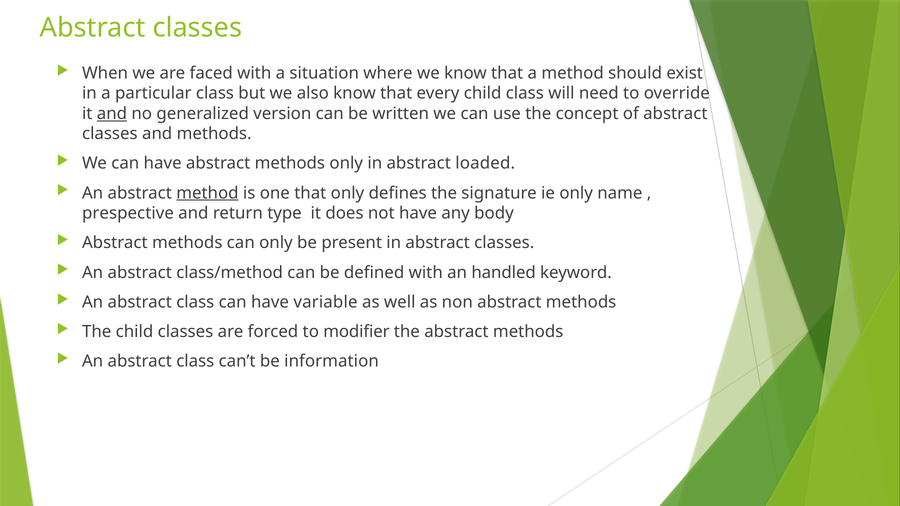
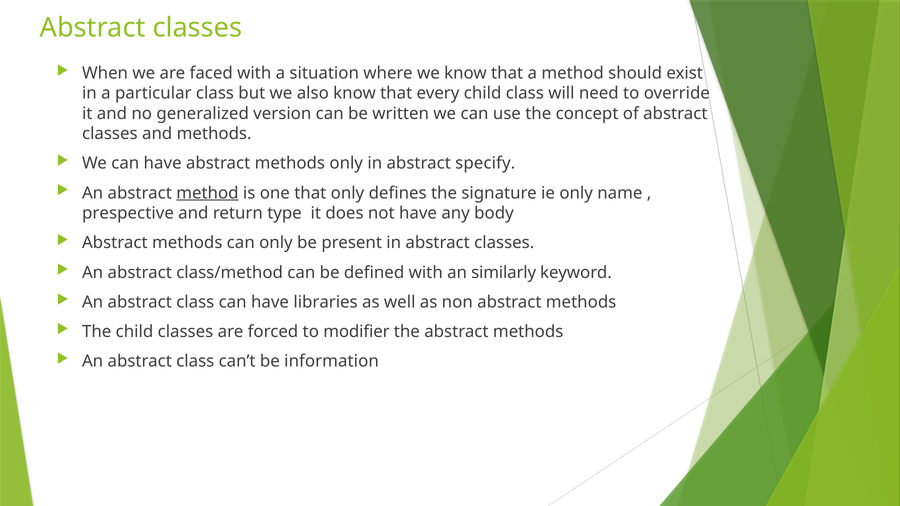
and underline: present -> none (112, 114)
loaded: loaded -> specify (485, 163)
handled: handled -> similarly (504, 273)
variable: variable -> libraries (326, 302)
